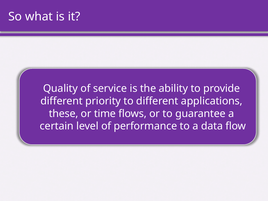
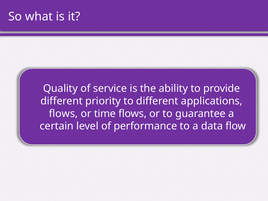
these: these -> flows (63, 114)
